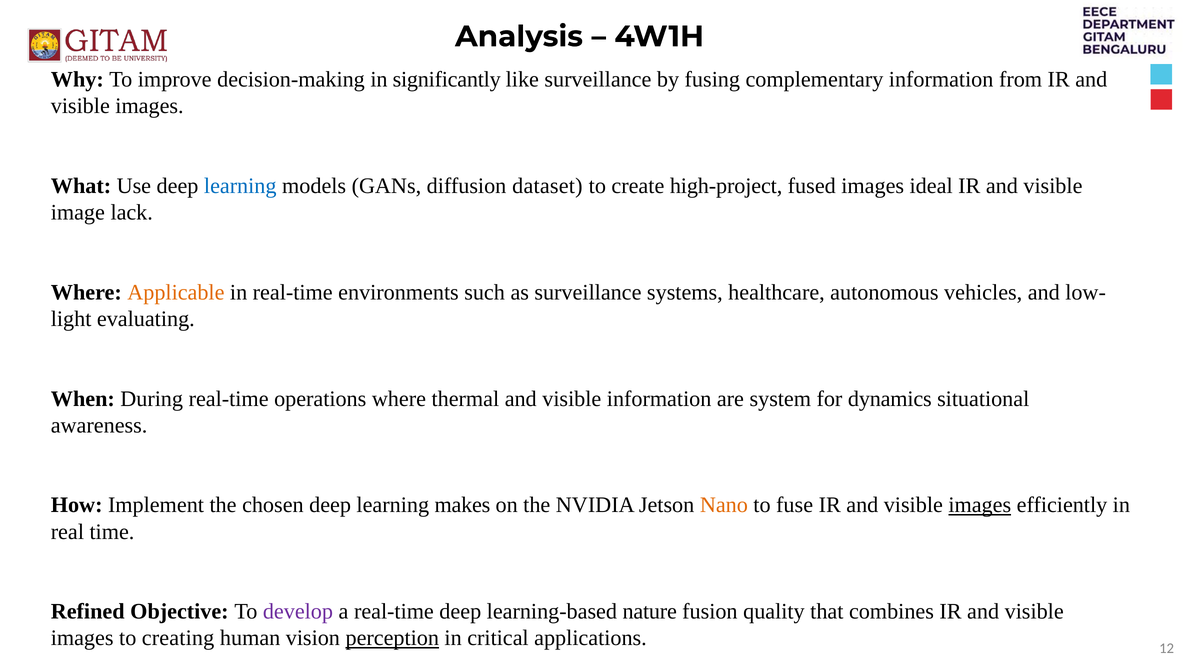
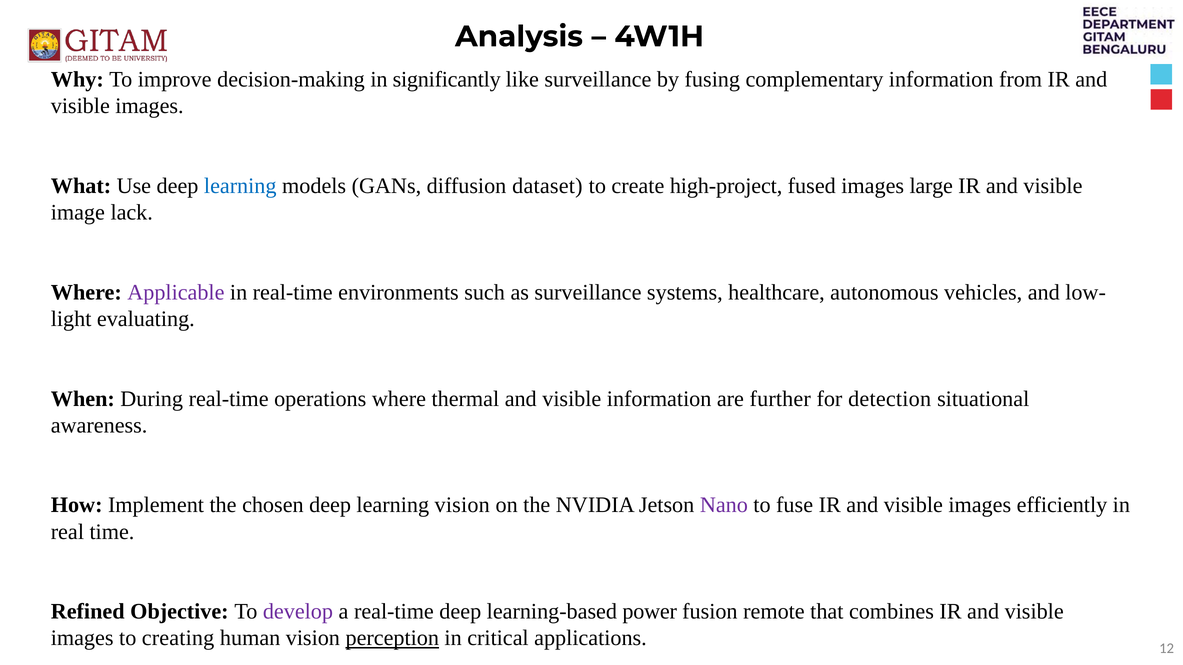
ideal: ideal -> large (931, 186)
Applicable colour: orange -> purple (176, 292)
system: system -> further (780, 399)
dynamics: dynamics -> detection (890, 399)
learning makes: makes -> vision (462, 505)
Nano colour: orange -> purple (724, 505)
images underline: present -> none (980, 505)
nature: nature -> power (650, 612)
quality: quality -> remote (774, 612)
